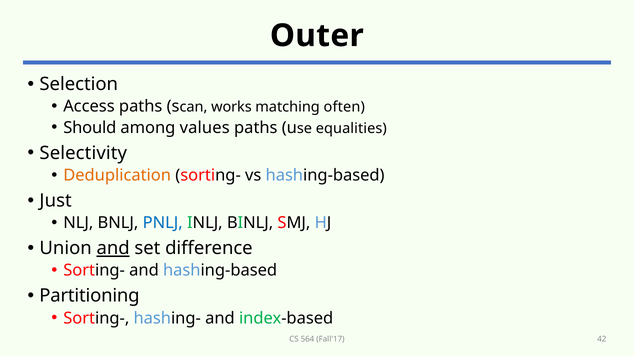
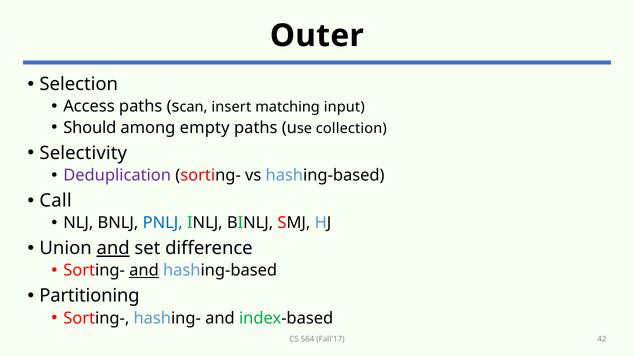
works: works -> insert (231, 107)
often: often -> input (344, 107)
values: values -> empty (205, 128)
equalities: equalities -> collection (351, 128)
Deduplication colour: orange -> purple (117, 176)
Just: Just -> Call (56, 201)
and underline: none -> present (144, 271)
